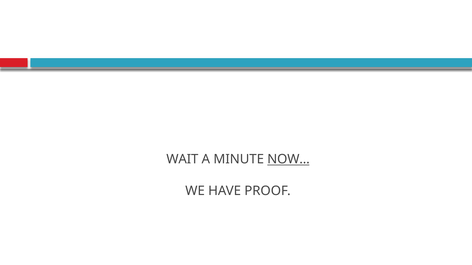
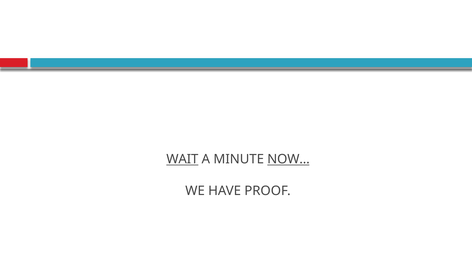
WAIT underline: none -> present (182, 160)
